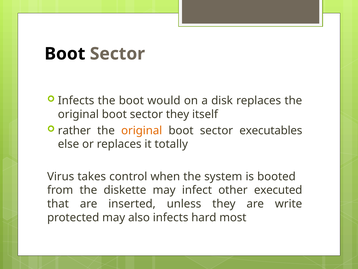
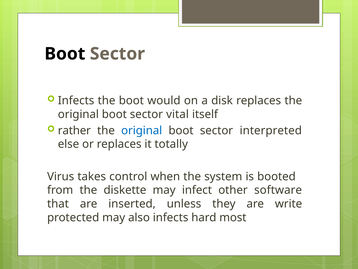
sector they: they -> vital (177, 114)
original colour: orange -> blue (142, 130)
executables: executables -> interpreted (271, 130)
executed: executed -> software (278, 190)
